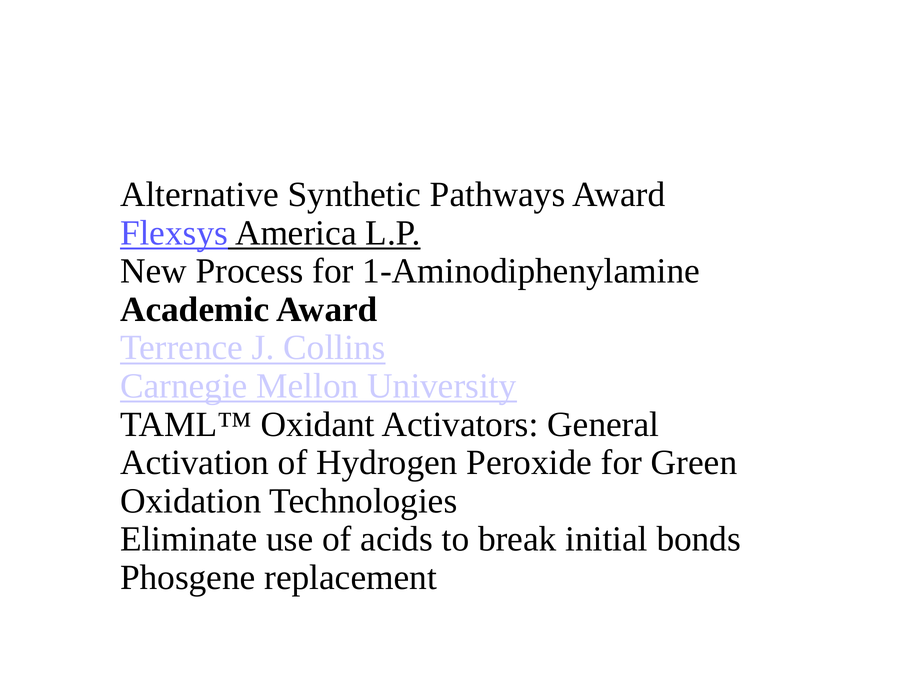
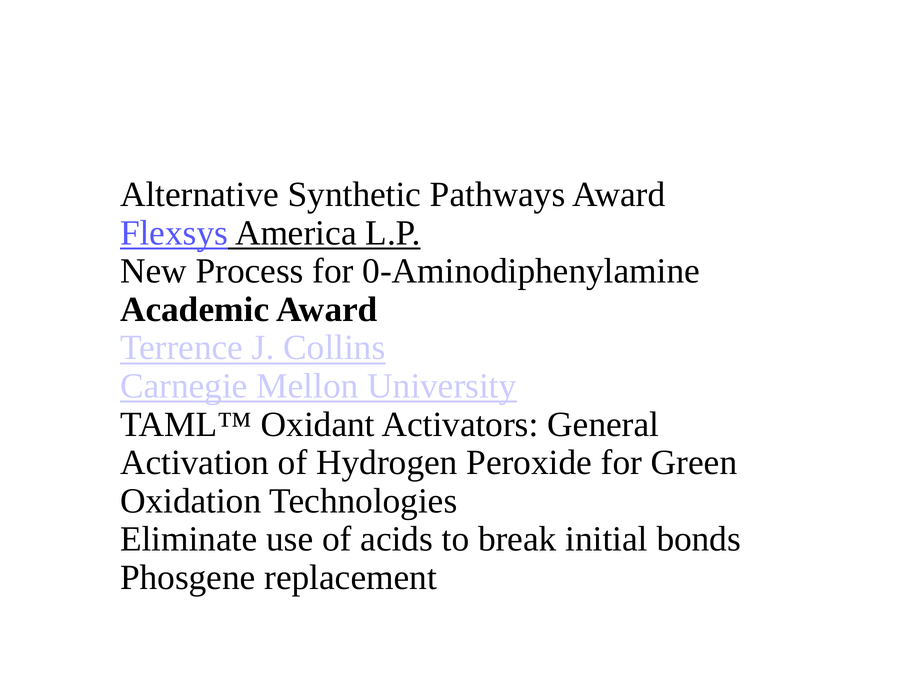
1-Aminodiphenylamine: 1-Aminodiphenylamine -> 0-Aminodiphenylamine (531, 271)
